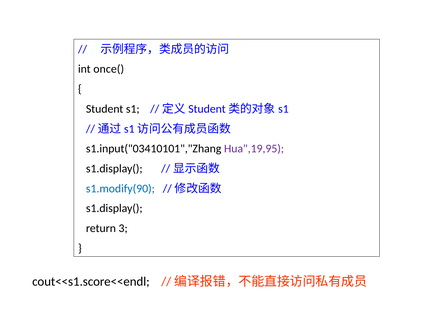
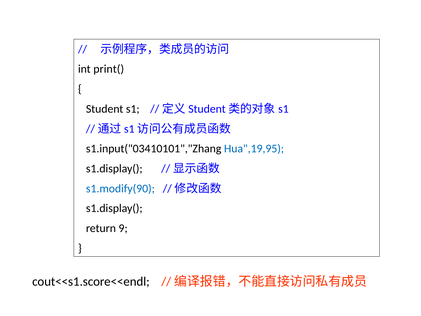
once(: once( -> print( (109, 69)
Hua",19,95 colour: purple -> blue (254, 149)
3: 3 -> 9 (123, 228)
